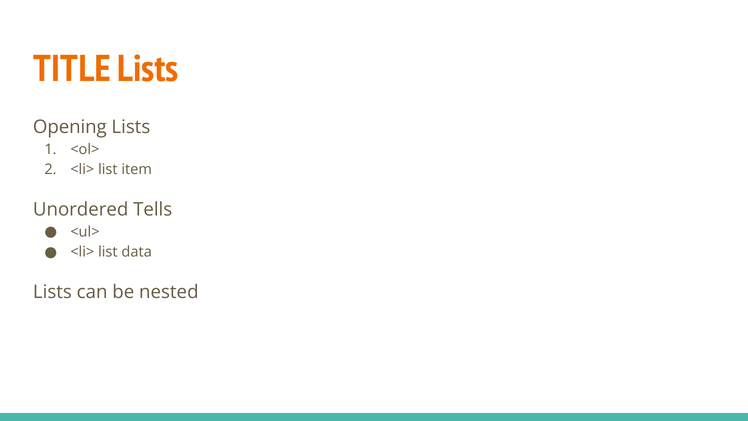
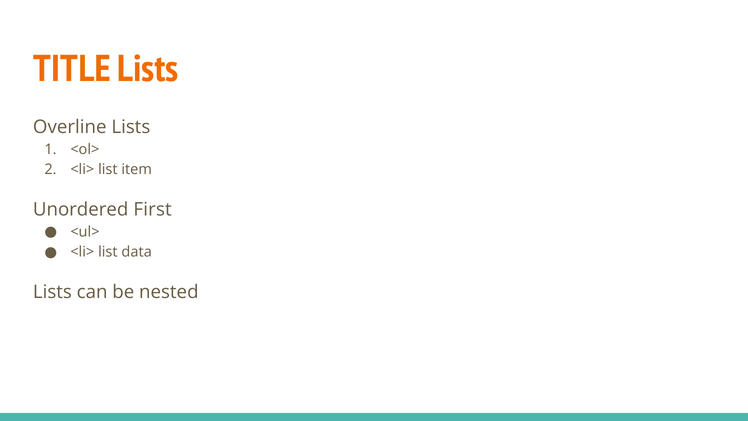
Opening: Opening -> Overline (70, 127)
Tells: Tells -> First (153, 209)
